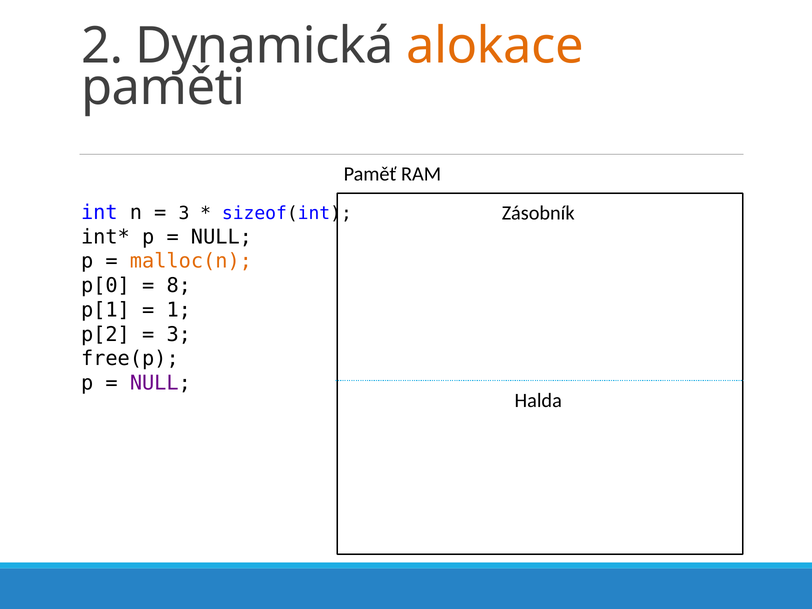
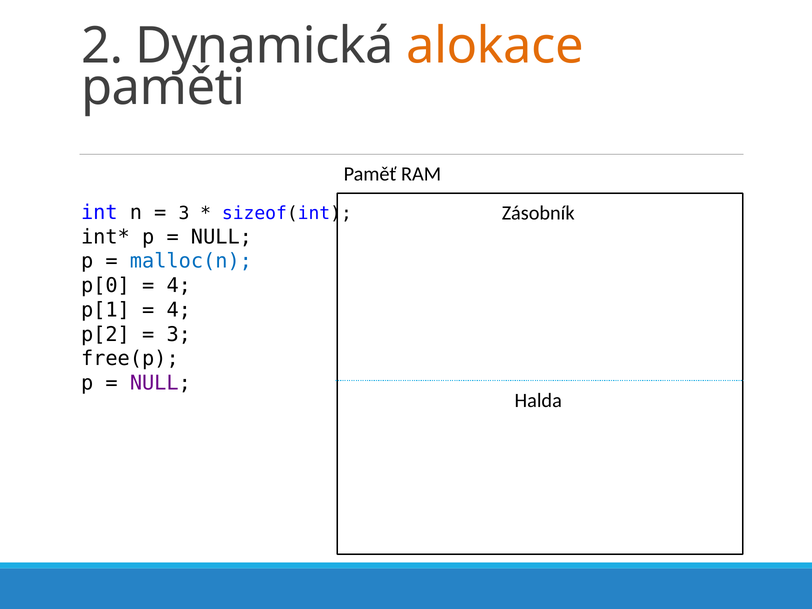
malloc(n colour: orange -> blue (191, 261)
8: 8 -> 4 (179, 286)
1: 1 -> 4 (179, 310)
